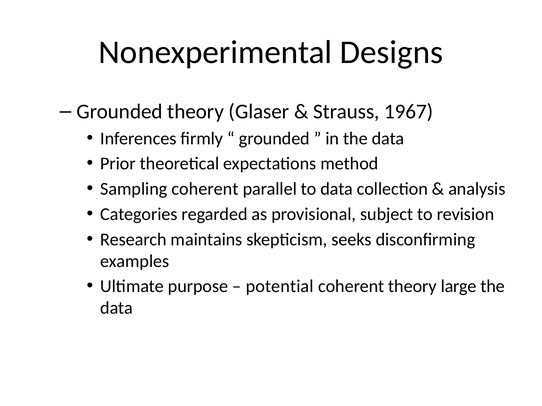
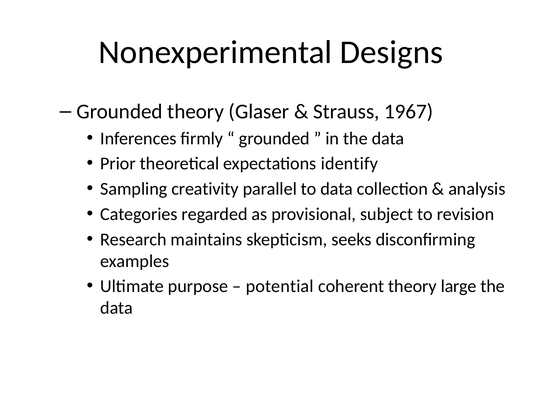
method: method -> identify (349, 164)
Sampling coherent: coherent -> creativity (205, 189)
